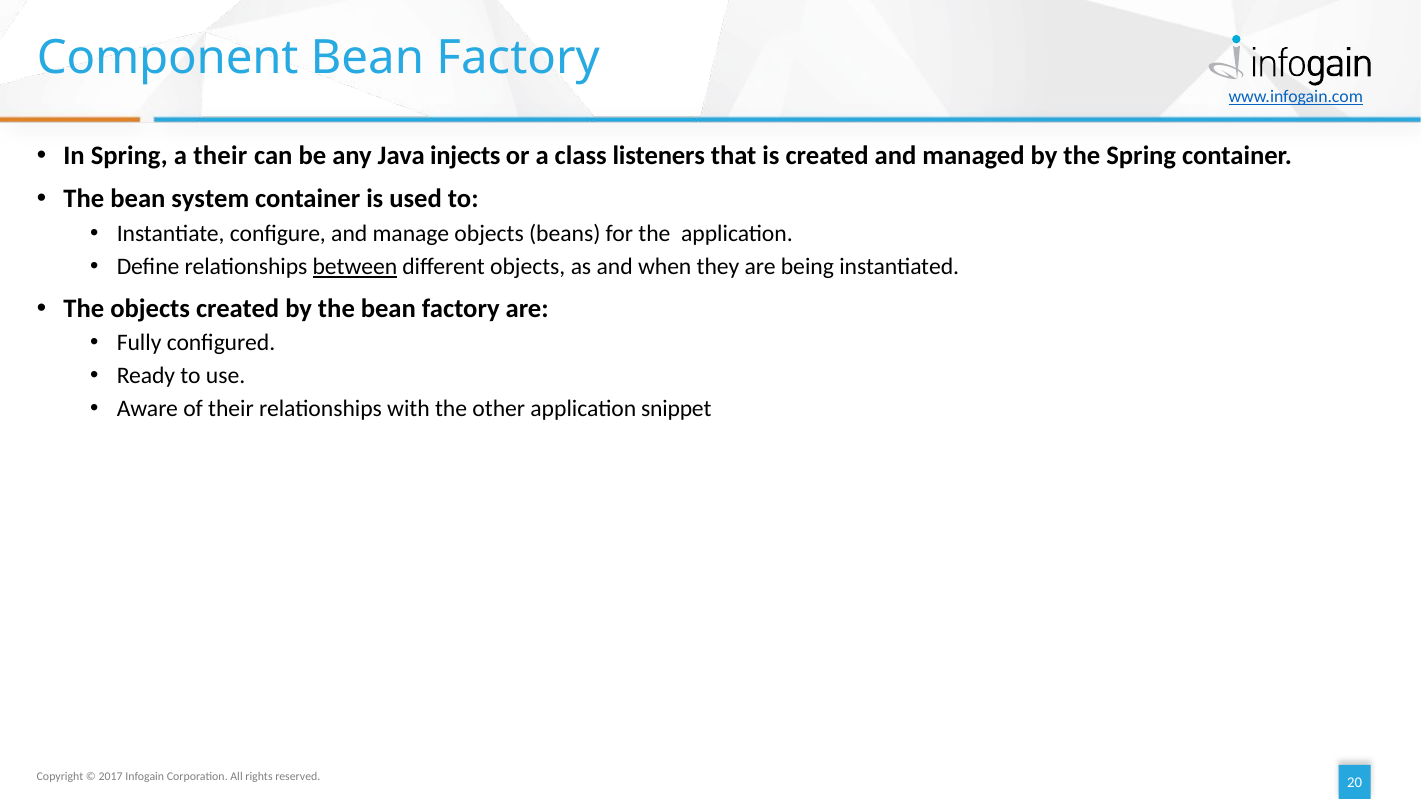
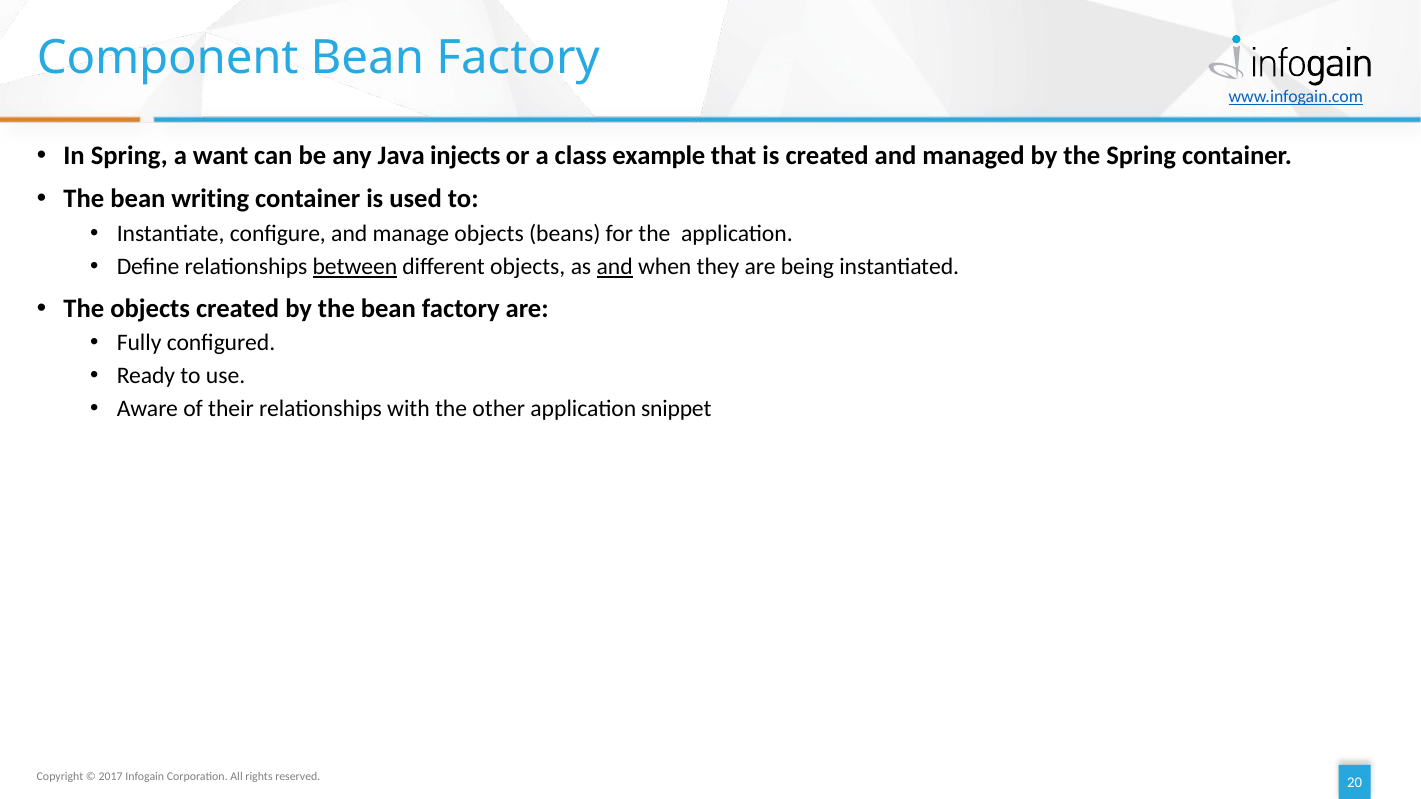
a their: their -> want (221, 156)
listeners: listeners -> example (659, 156)
system: system -> writing (210, 199)
and underline: none -> present (615, 267)
